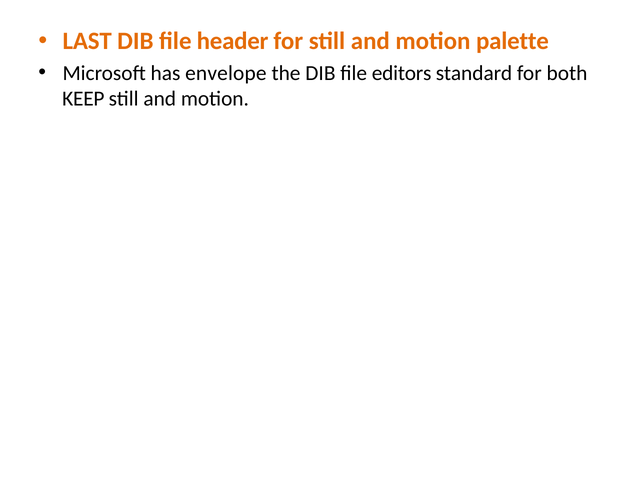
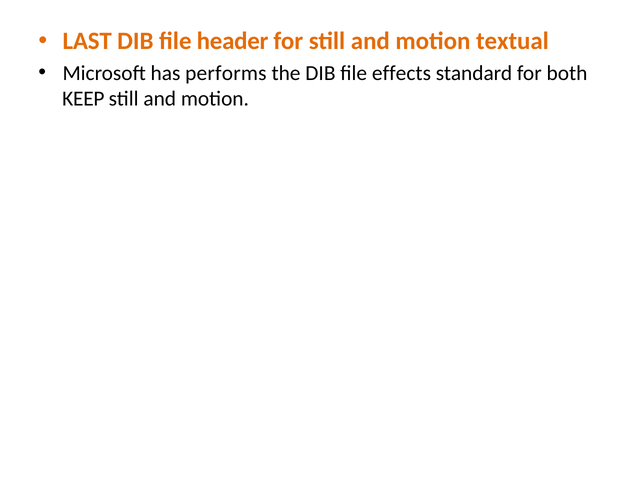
palette: palette -> textual (512, 41)
envelope: envelope -> performs (226, 73)
editors: editors -> effects (401, 73)
